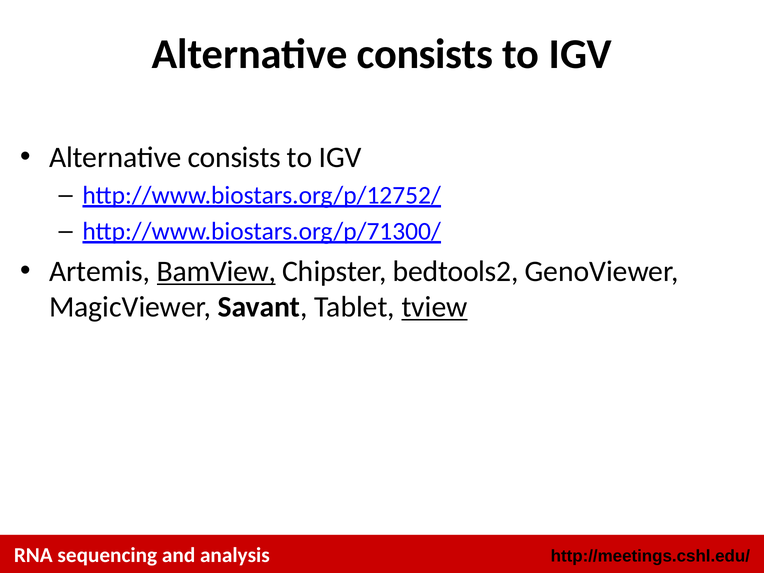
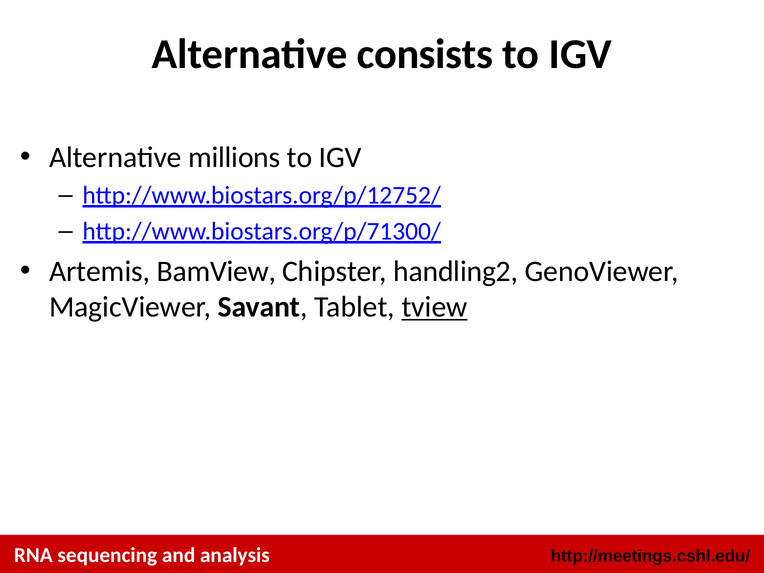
consists: consists -> millions (234, 157)
BamView underline: present -> none (216, 271)
bedtools2: bedtools2 -> handling2 (456, 271)
